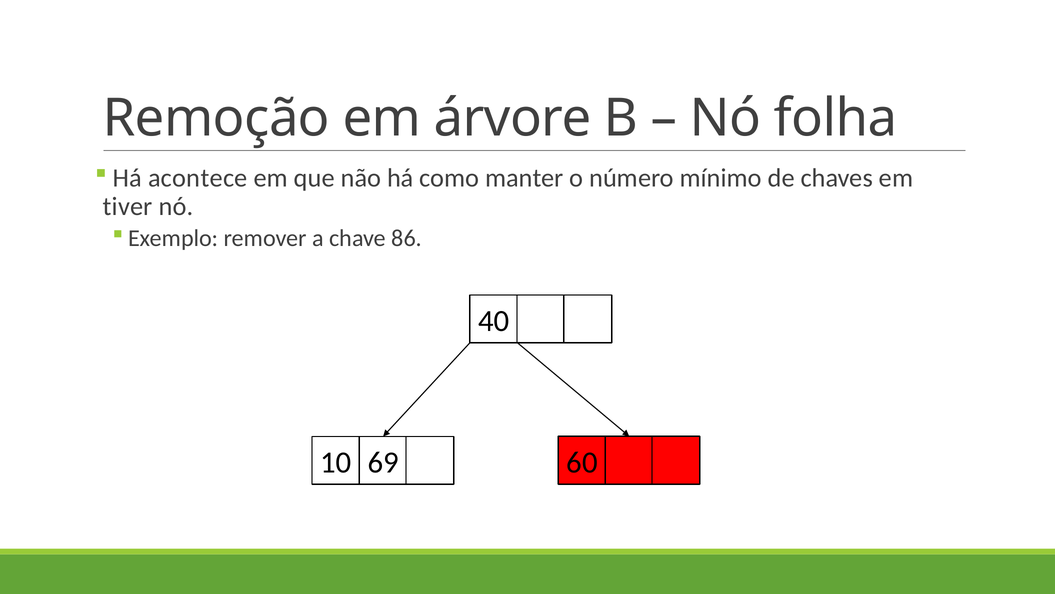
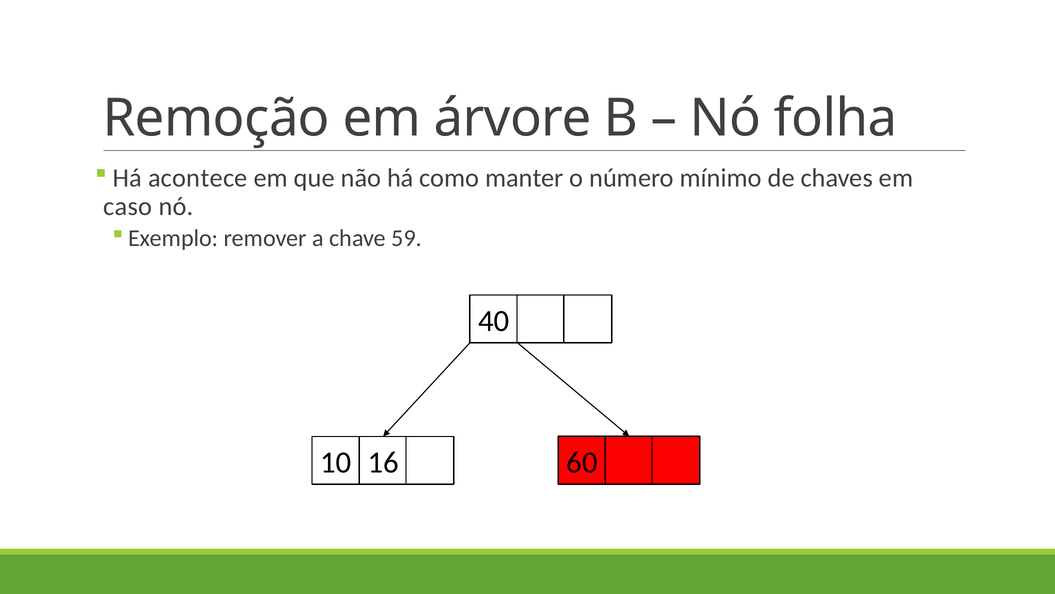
tiver: tiver -> caso (128, 206)
86: 86 -> 59 (407, 238)
69: 69 -> 16 (383, 462)
